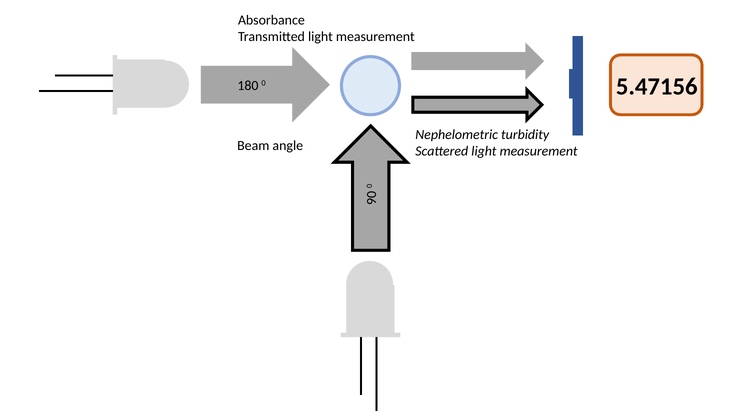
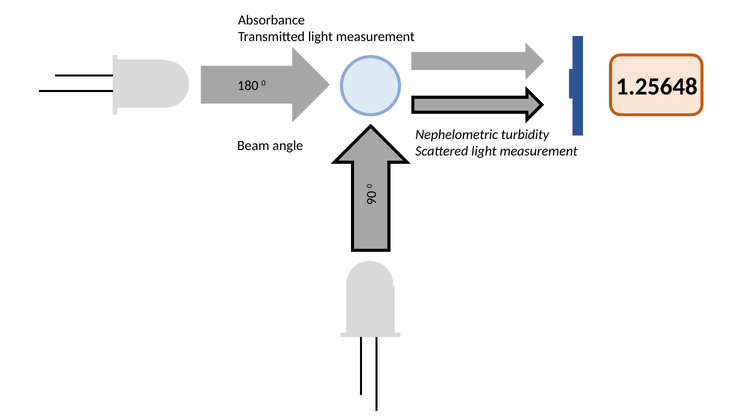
5.47156: 5.47156 -> 1.25648 (657, 86)
